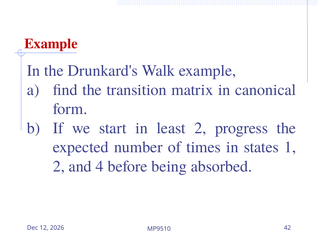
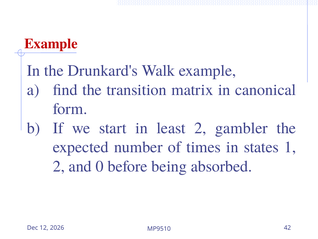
progress: progress -> gambler (241, 128)
4: 4 -> 0 (100, 166)
